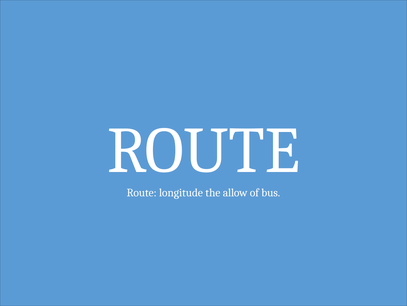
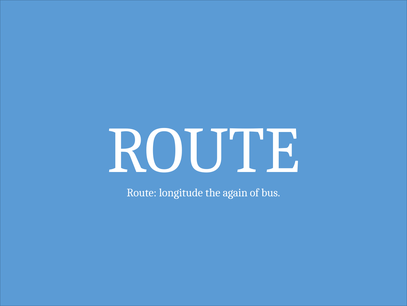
allow: allow -> again (235, 192)
